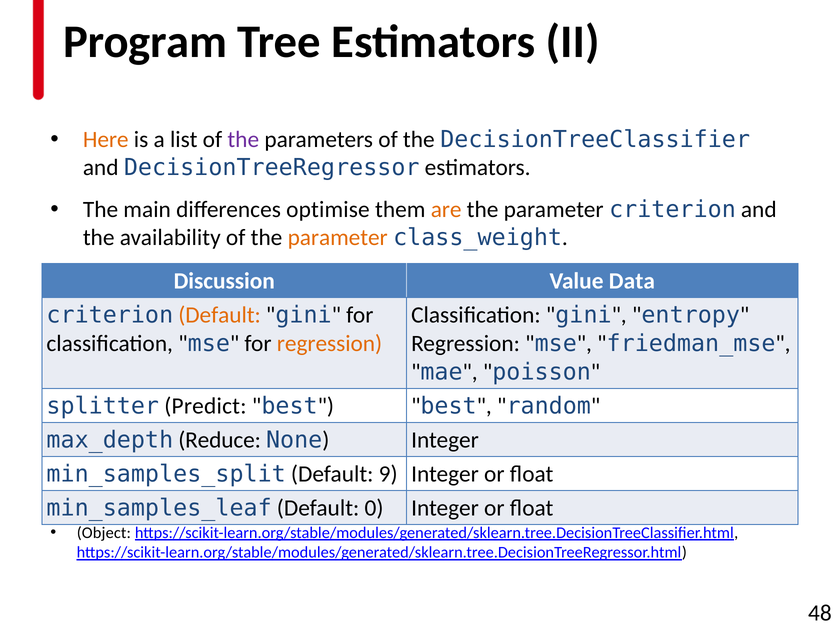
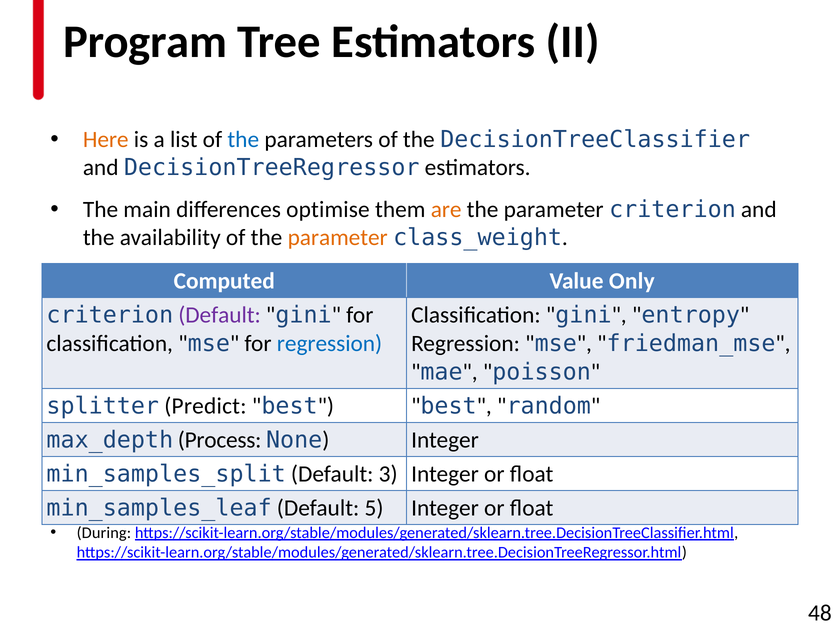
the colour: purple -> blue (243, 140)
Discussion: Discussion -> Computed (224, 281)
Data: Data -> Only (632, 281)
Default colour: orange -> purple (220, 315)
regression colour: orange -> blue (329, 343)
Reduce: Reduce -> Process (220, 440)
9: 9 -> 3 (388, 474)
0: 0 -> 5 (374, 508)
Object: Object -> During (104, 533)
